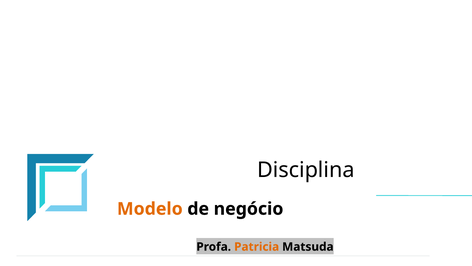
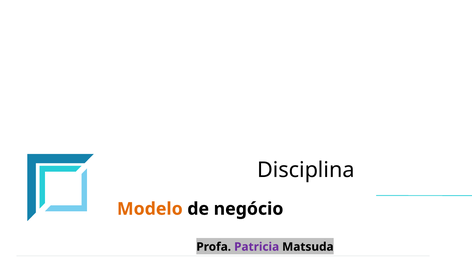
Patricia colour: orange -> purple (257, 246)
